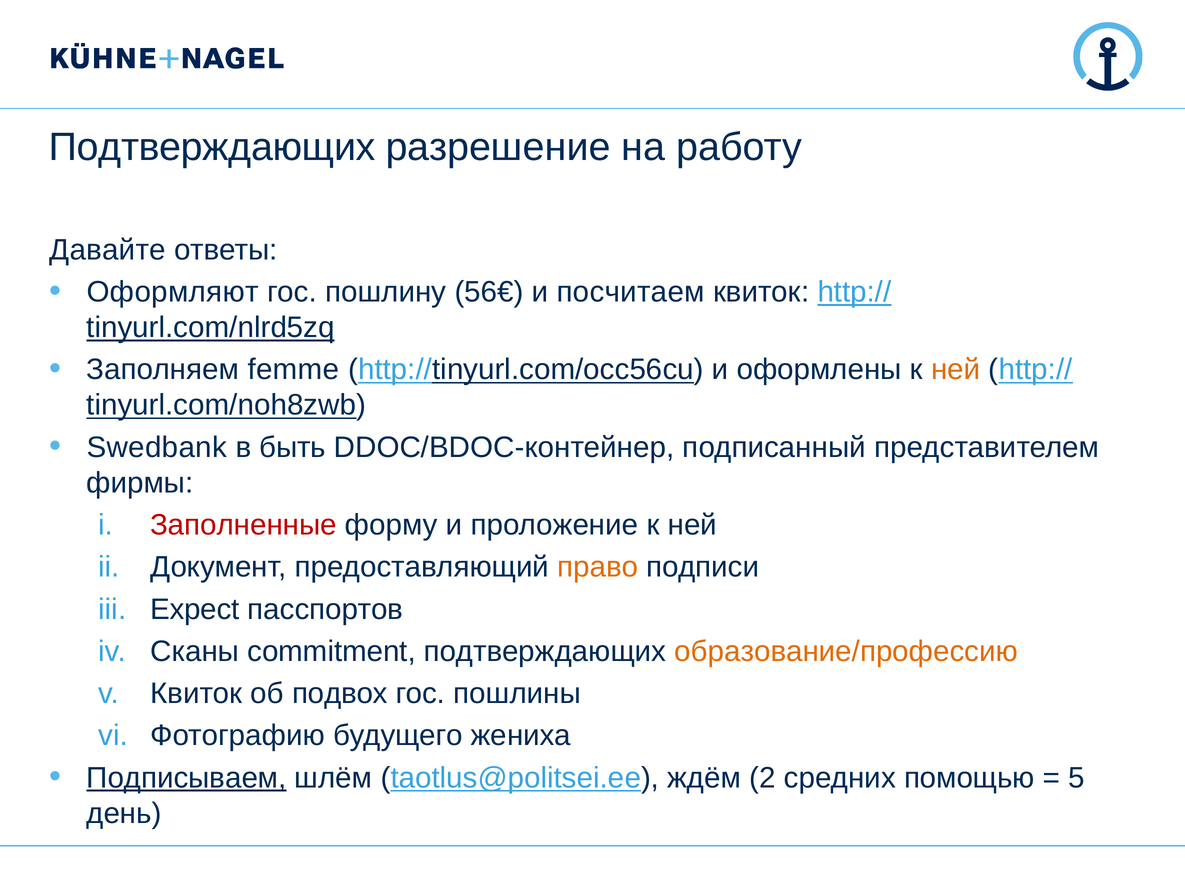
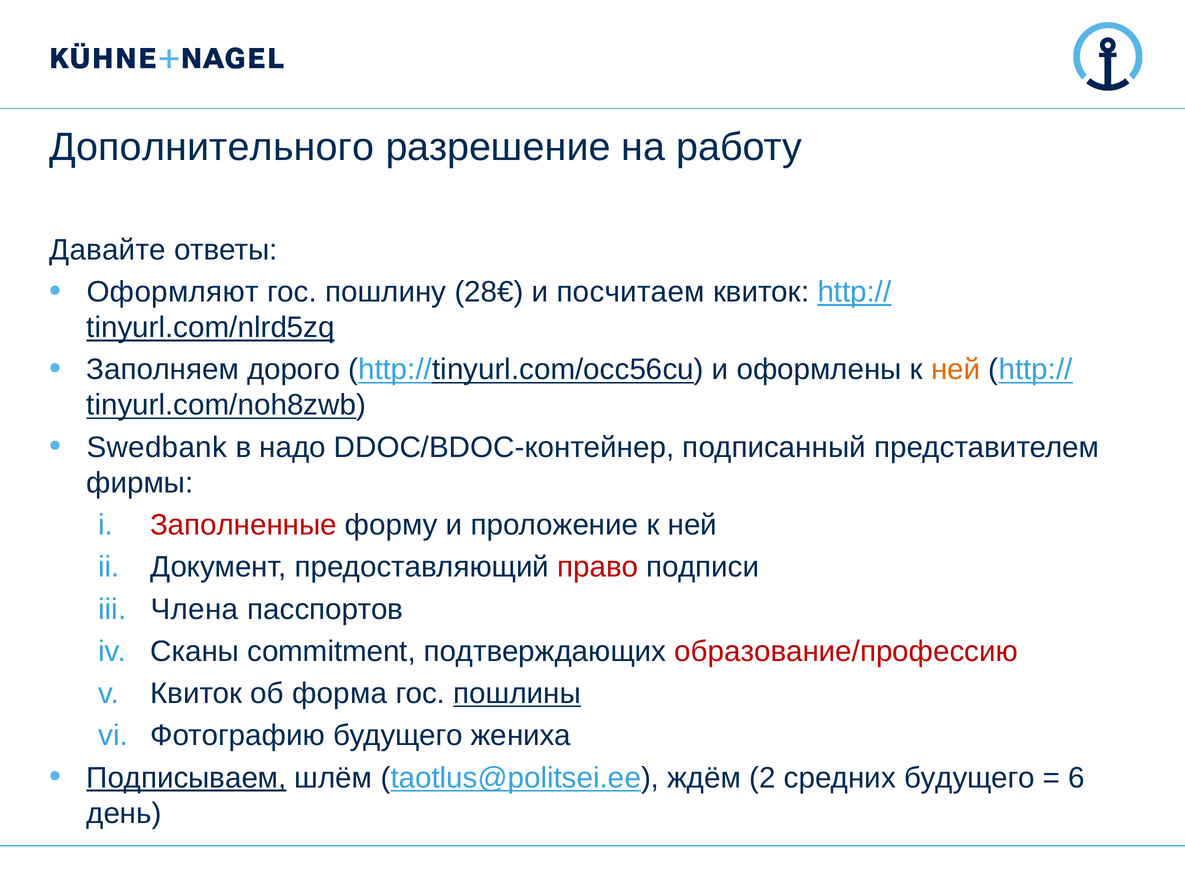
Подтверждающих: Подтверждающих -> Дополнительного (212, 147)
56€: 56€ -> 28€ (489, 292)
femme: femme -> дорого (294, 369)
быть: быть -> надо (293, 447)
право colour: orange -> red (598, 567)
Expect: Expect -> Члена (195, 609)
образование/профессию colour: orange -> red (846, 651)
подвох: подвох -> форма (340, 693)
пошлины underline: none -> present (517, 693)
средних помощью: помощью -> будущего (969, 778)
5: 5 -> 6 (1077, 778)
